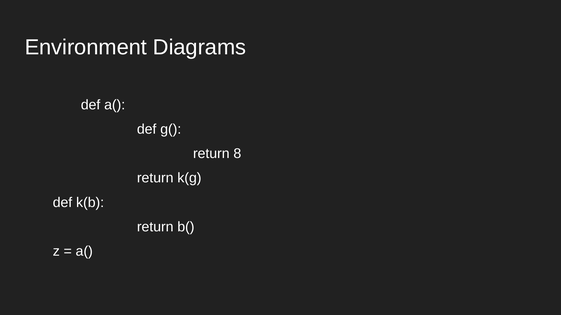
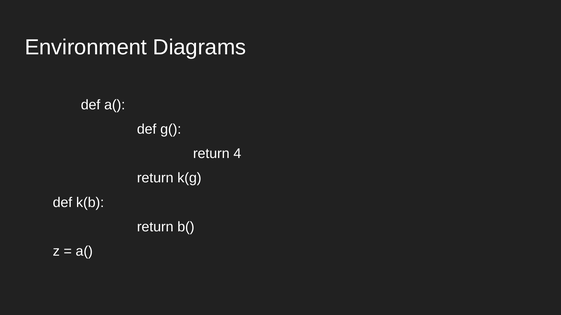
8: 8 -> 4 (237, 154)
